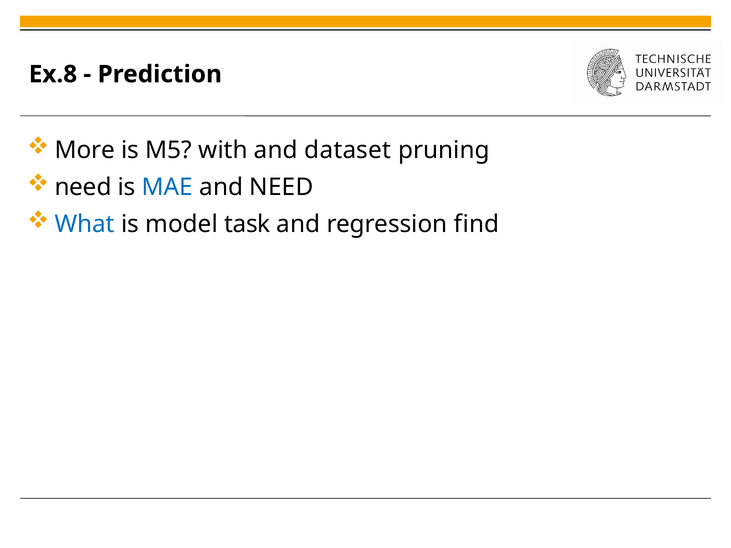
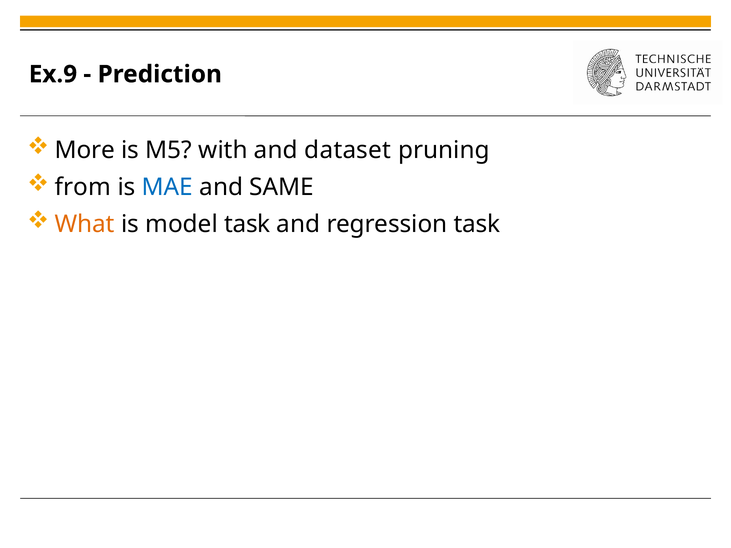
Ex.8: Ex.8 -> Ex.9 (53, 74)
need: need -> from (83, 187)
and NEED: NEED -> SAME (282, 187)
What colour: blue -> orange (85, 224)
regression find: find -> task (477, 224)
